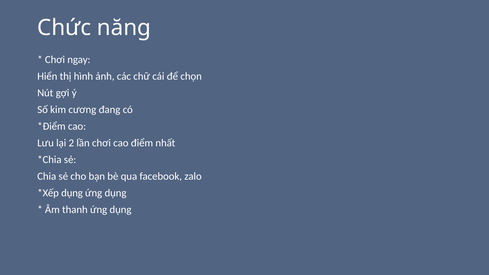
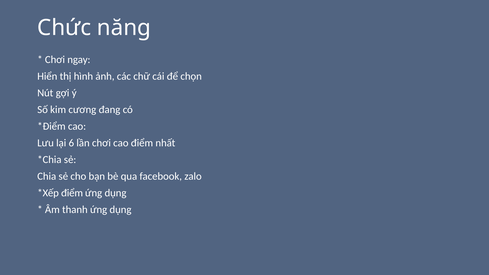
2: 2 -> 6 (71, 143)
dụng: dụng -> điểm (72, 193)
